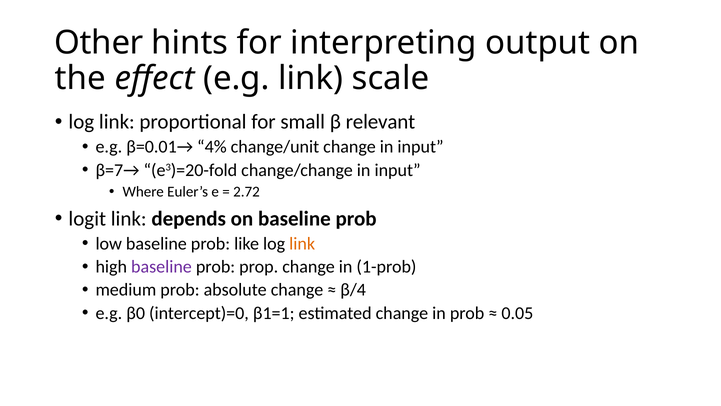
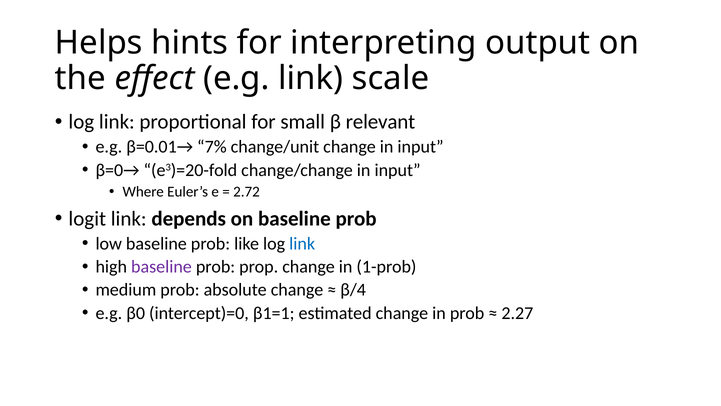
Other: Other -> Helps (99, 43)
4%: 4% -> 7% (212, 147)
β=7→: β=7→ -> β=0→ (118, 170)
link colour: orange -> blue (302, 243)
0.05: 0.05 -> 2.27 (517, 313)
